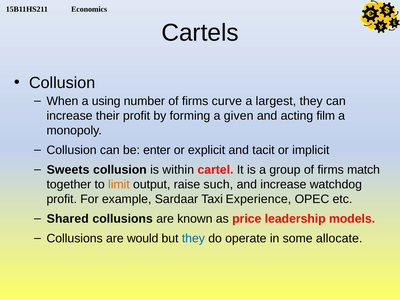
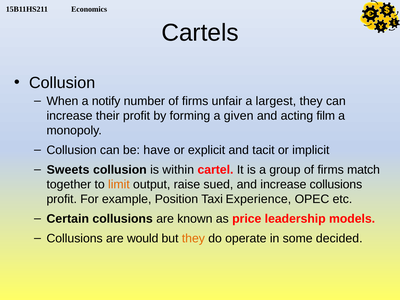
using: using -> notify (106, 101)
curve: curve -> unfair (227, 101)
enter: enter -> have (157, 150)
such: such -> sued (218, 185)
increase watchdog: watchdog -> collusions (336, 185)
Sardaar: Sardaar -> Position (176, 199)
Shared: Shared -> Certain (68, 219)
they colour: blue -> orange (193, 239)
allocate: allocate -> decided (339, 239)
